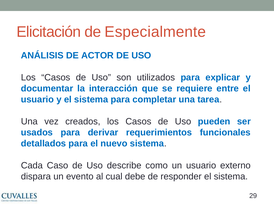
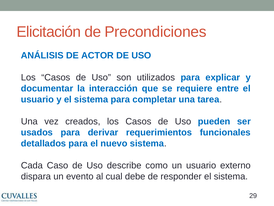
Especialmente: Especialmente -> Precondiciones (155, 32)
